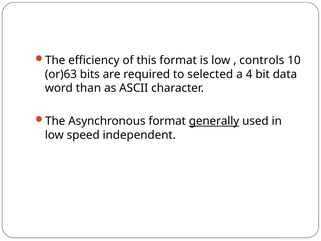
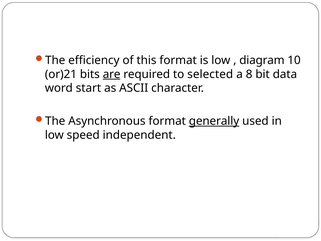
controls: controls -> diagram (262, 60)
or)63: or)63 -> or)21 (61, 74)
are underline: none -> present (112, 74)
4: 4 -> 8 (249, 74)
than: than -> start (88, 88)
